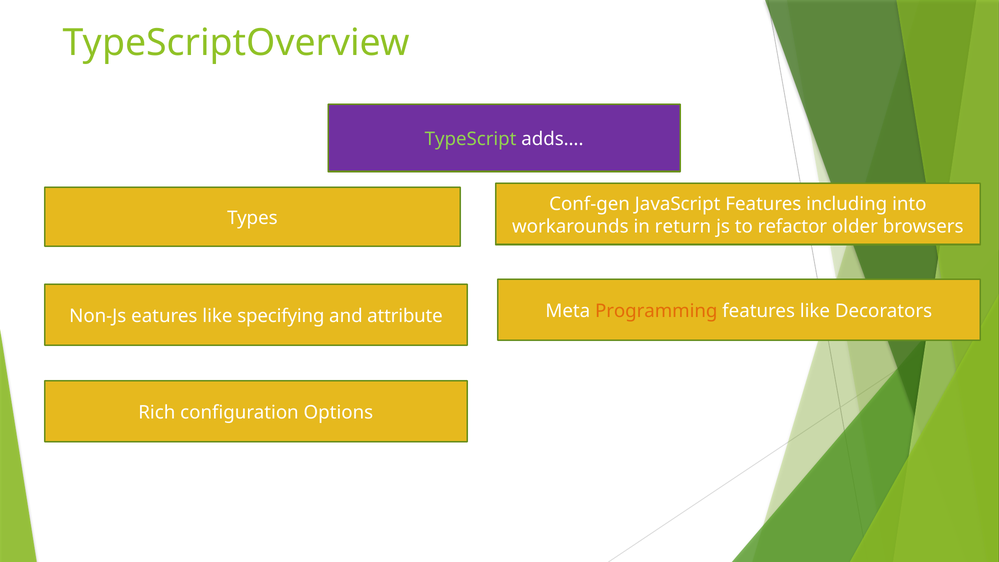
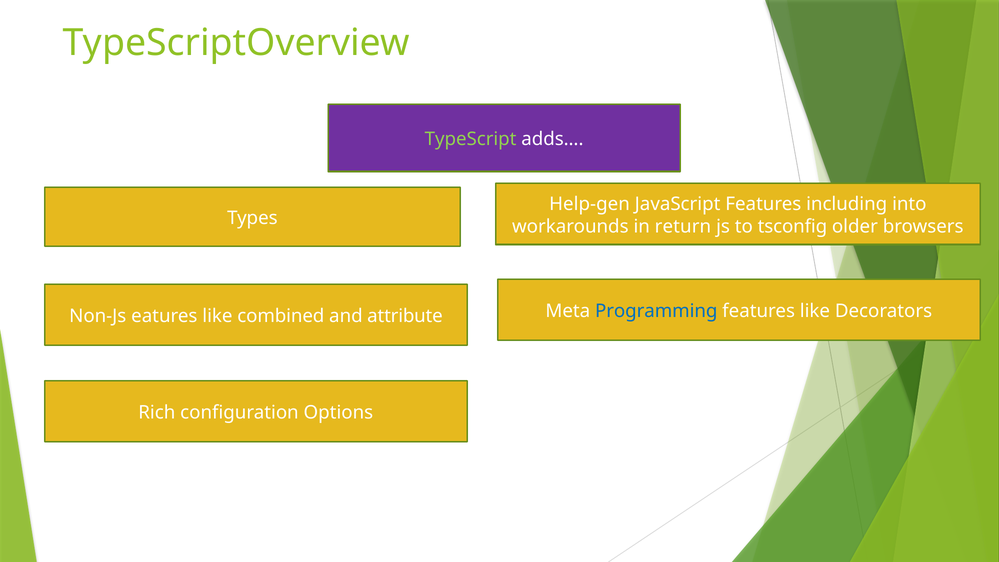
Conf-gen: Conf-gen -> Help-gen (590, 204)
refactor: refactor -> tsconfig (792, 226)
specifying: specifying -> combined (281, 316)
Programming colour: orange -> blue (656, 311)
